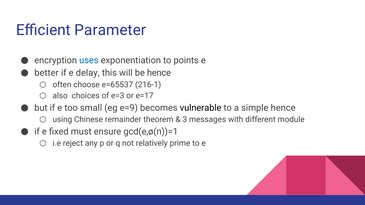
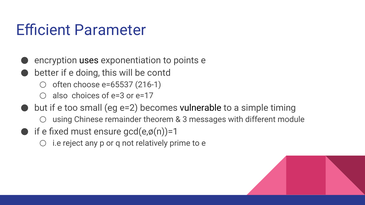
uses colour: blue -> black (89, 60)
delay: delay -> doing (88, 73)
be hence: hence -> contd (159, 73)
e=9: e=9 -> e=2 (129, 108)
simple hence: hence -> timing (283, 108)
